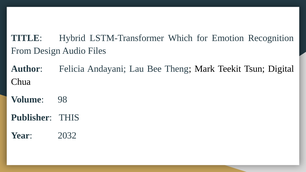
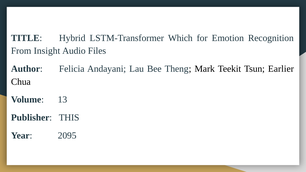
Design: Design -> Insight (47, 51)
Digital: Digital -> Earlier (281, 69)
98: 98 -> 13 (62, 100)
2032: 2032 -> 2095 (67, 136)
